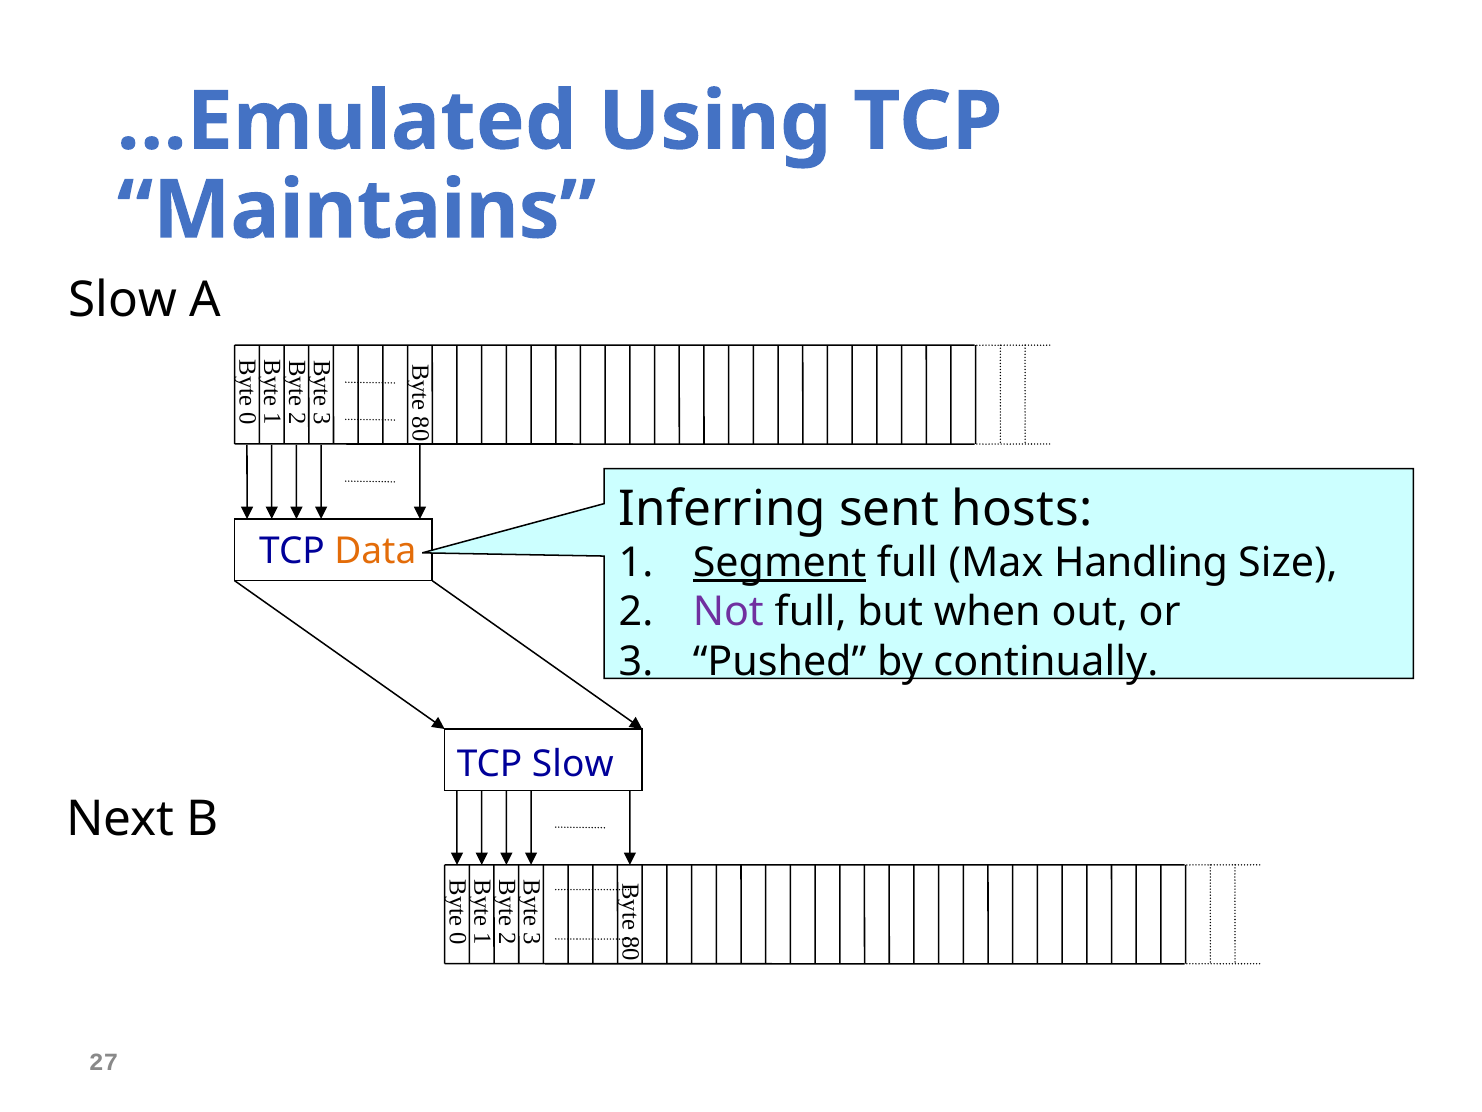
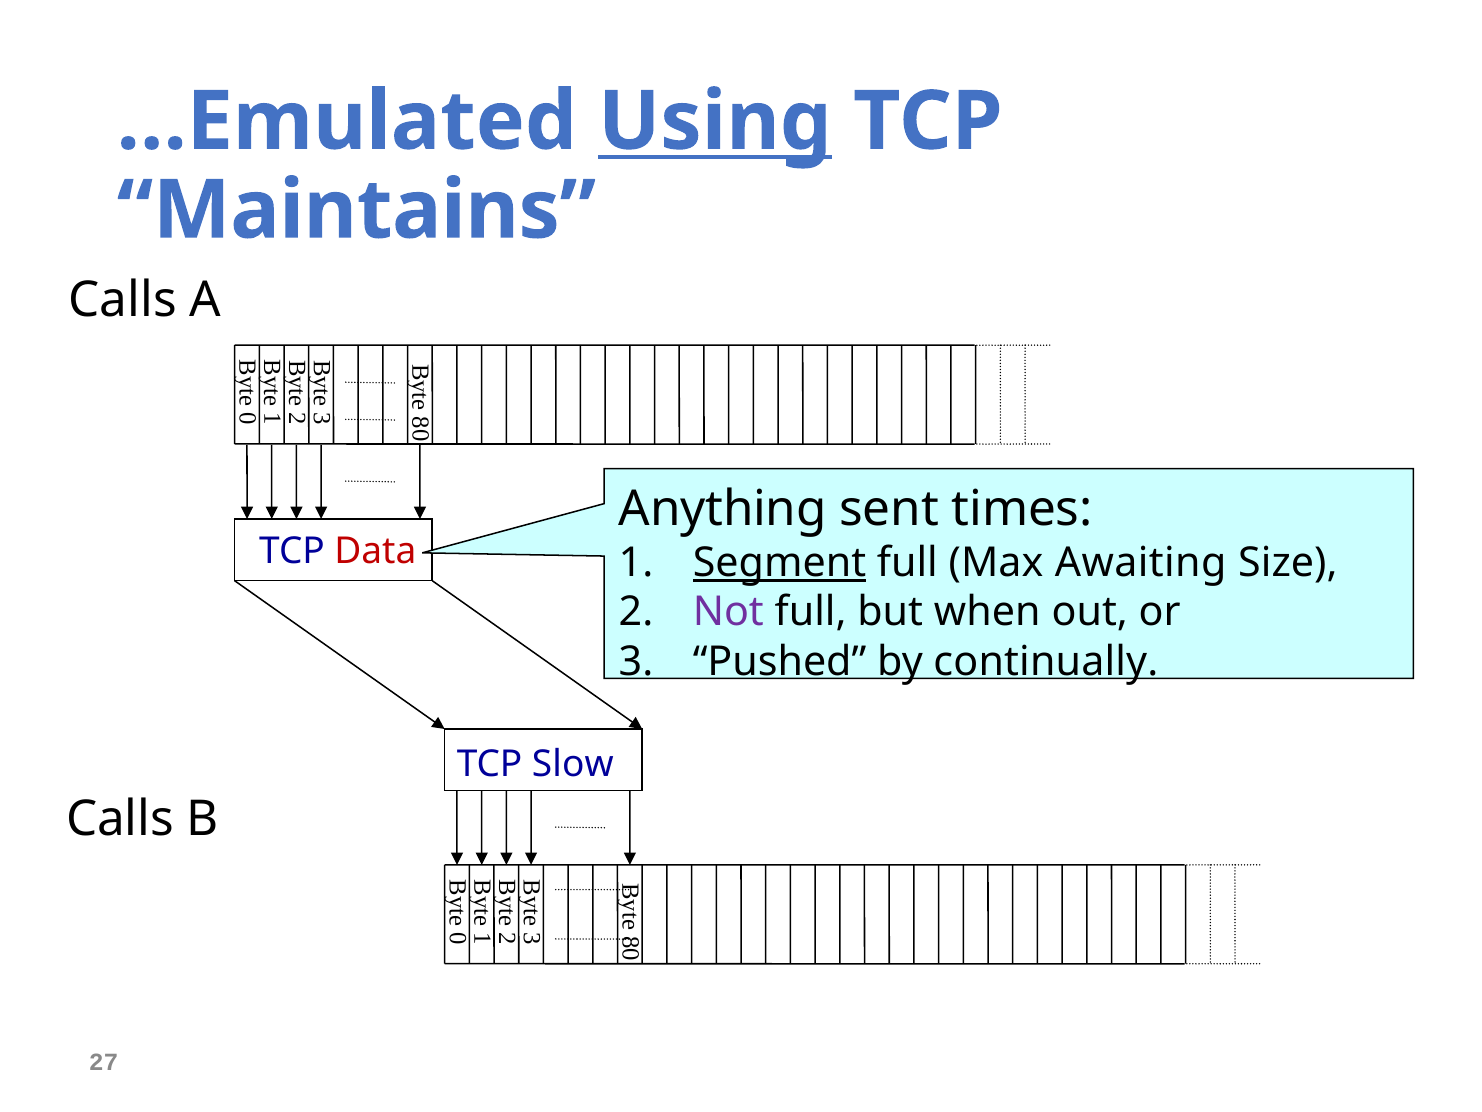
Using underline: none -> present (715, 122)
Slow: Slow -> Calls (123, 300)
Inferring: Inferring -> Anything (723, 509)
hosts: hosts -> times (1022, 509)
Data colour: orange -> red (375, 551)
Handling: Handling -> Awaiting (1141, 563)
Next: Next -> Calls (120, 819)
